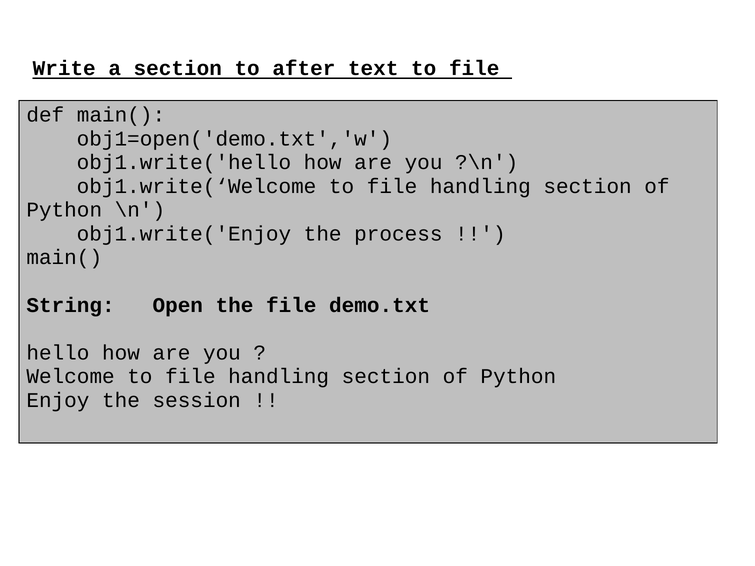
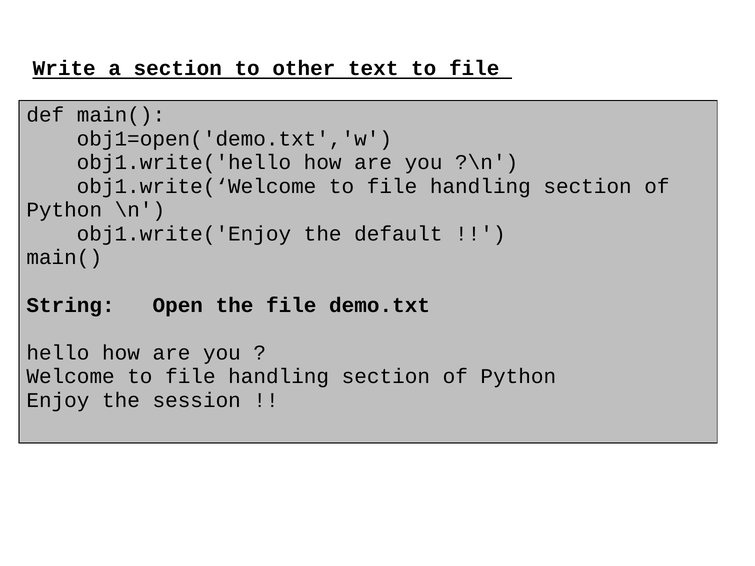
after: after -> other (304, 68)
process: process -> default (398, 234)
